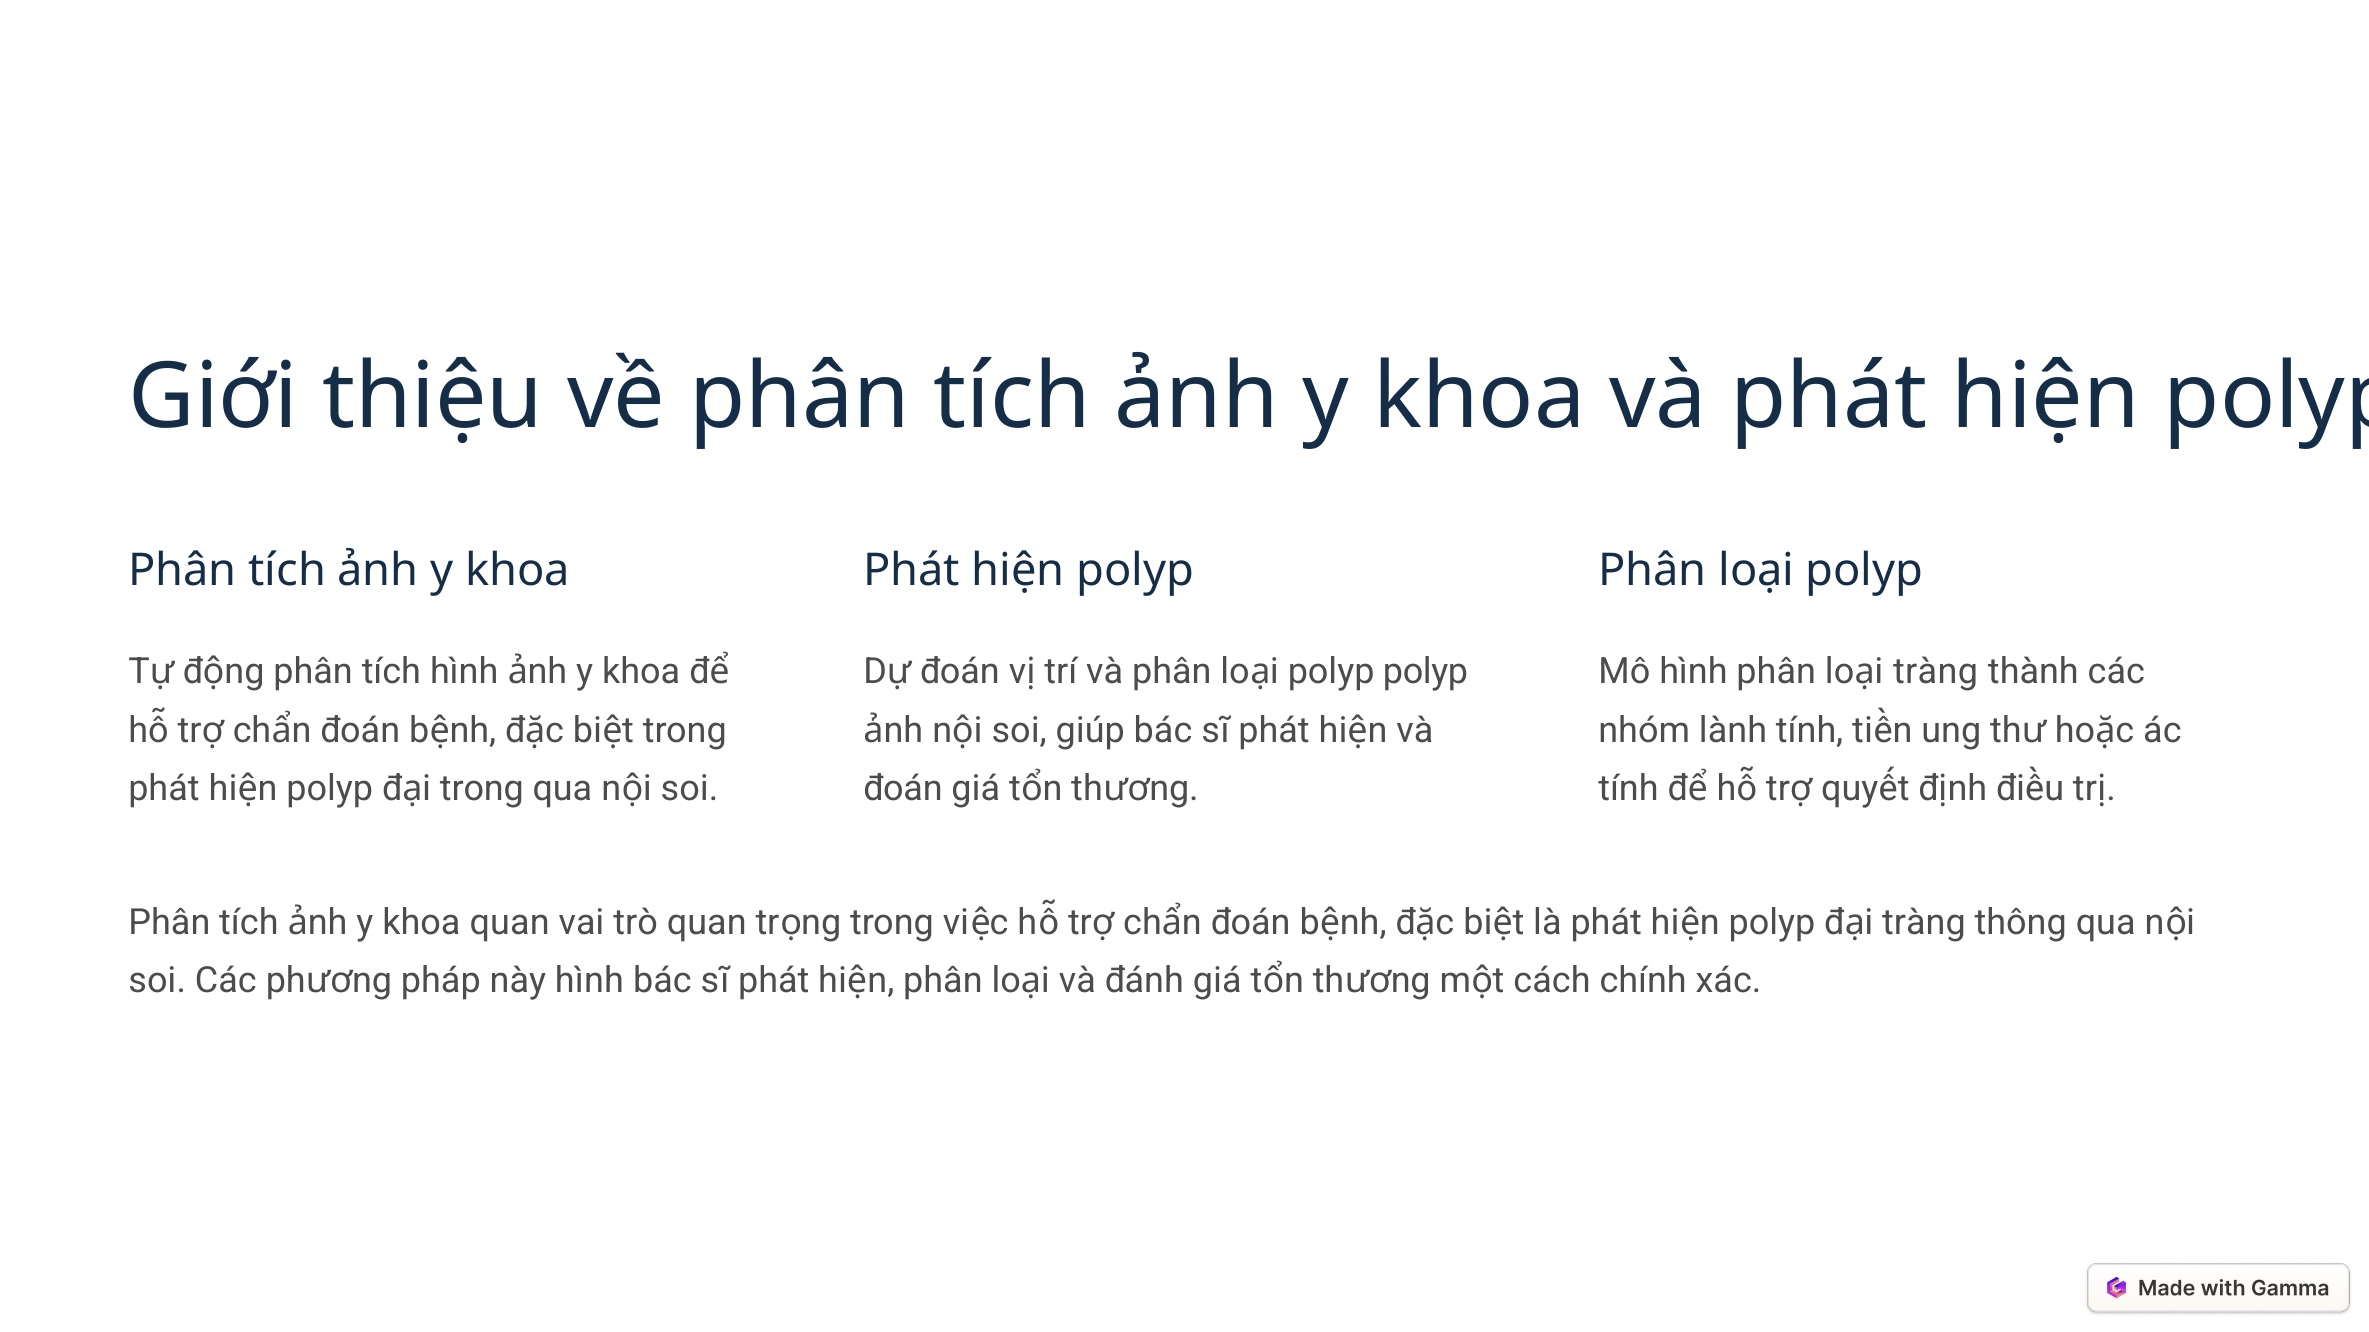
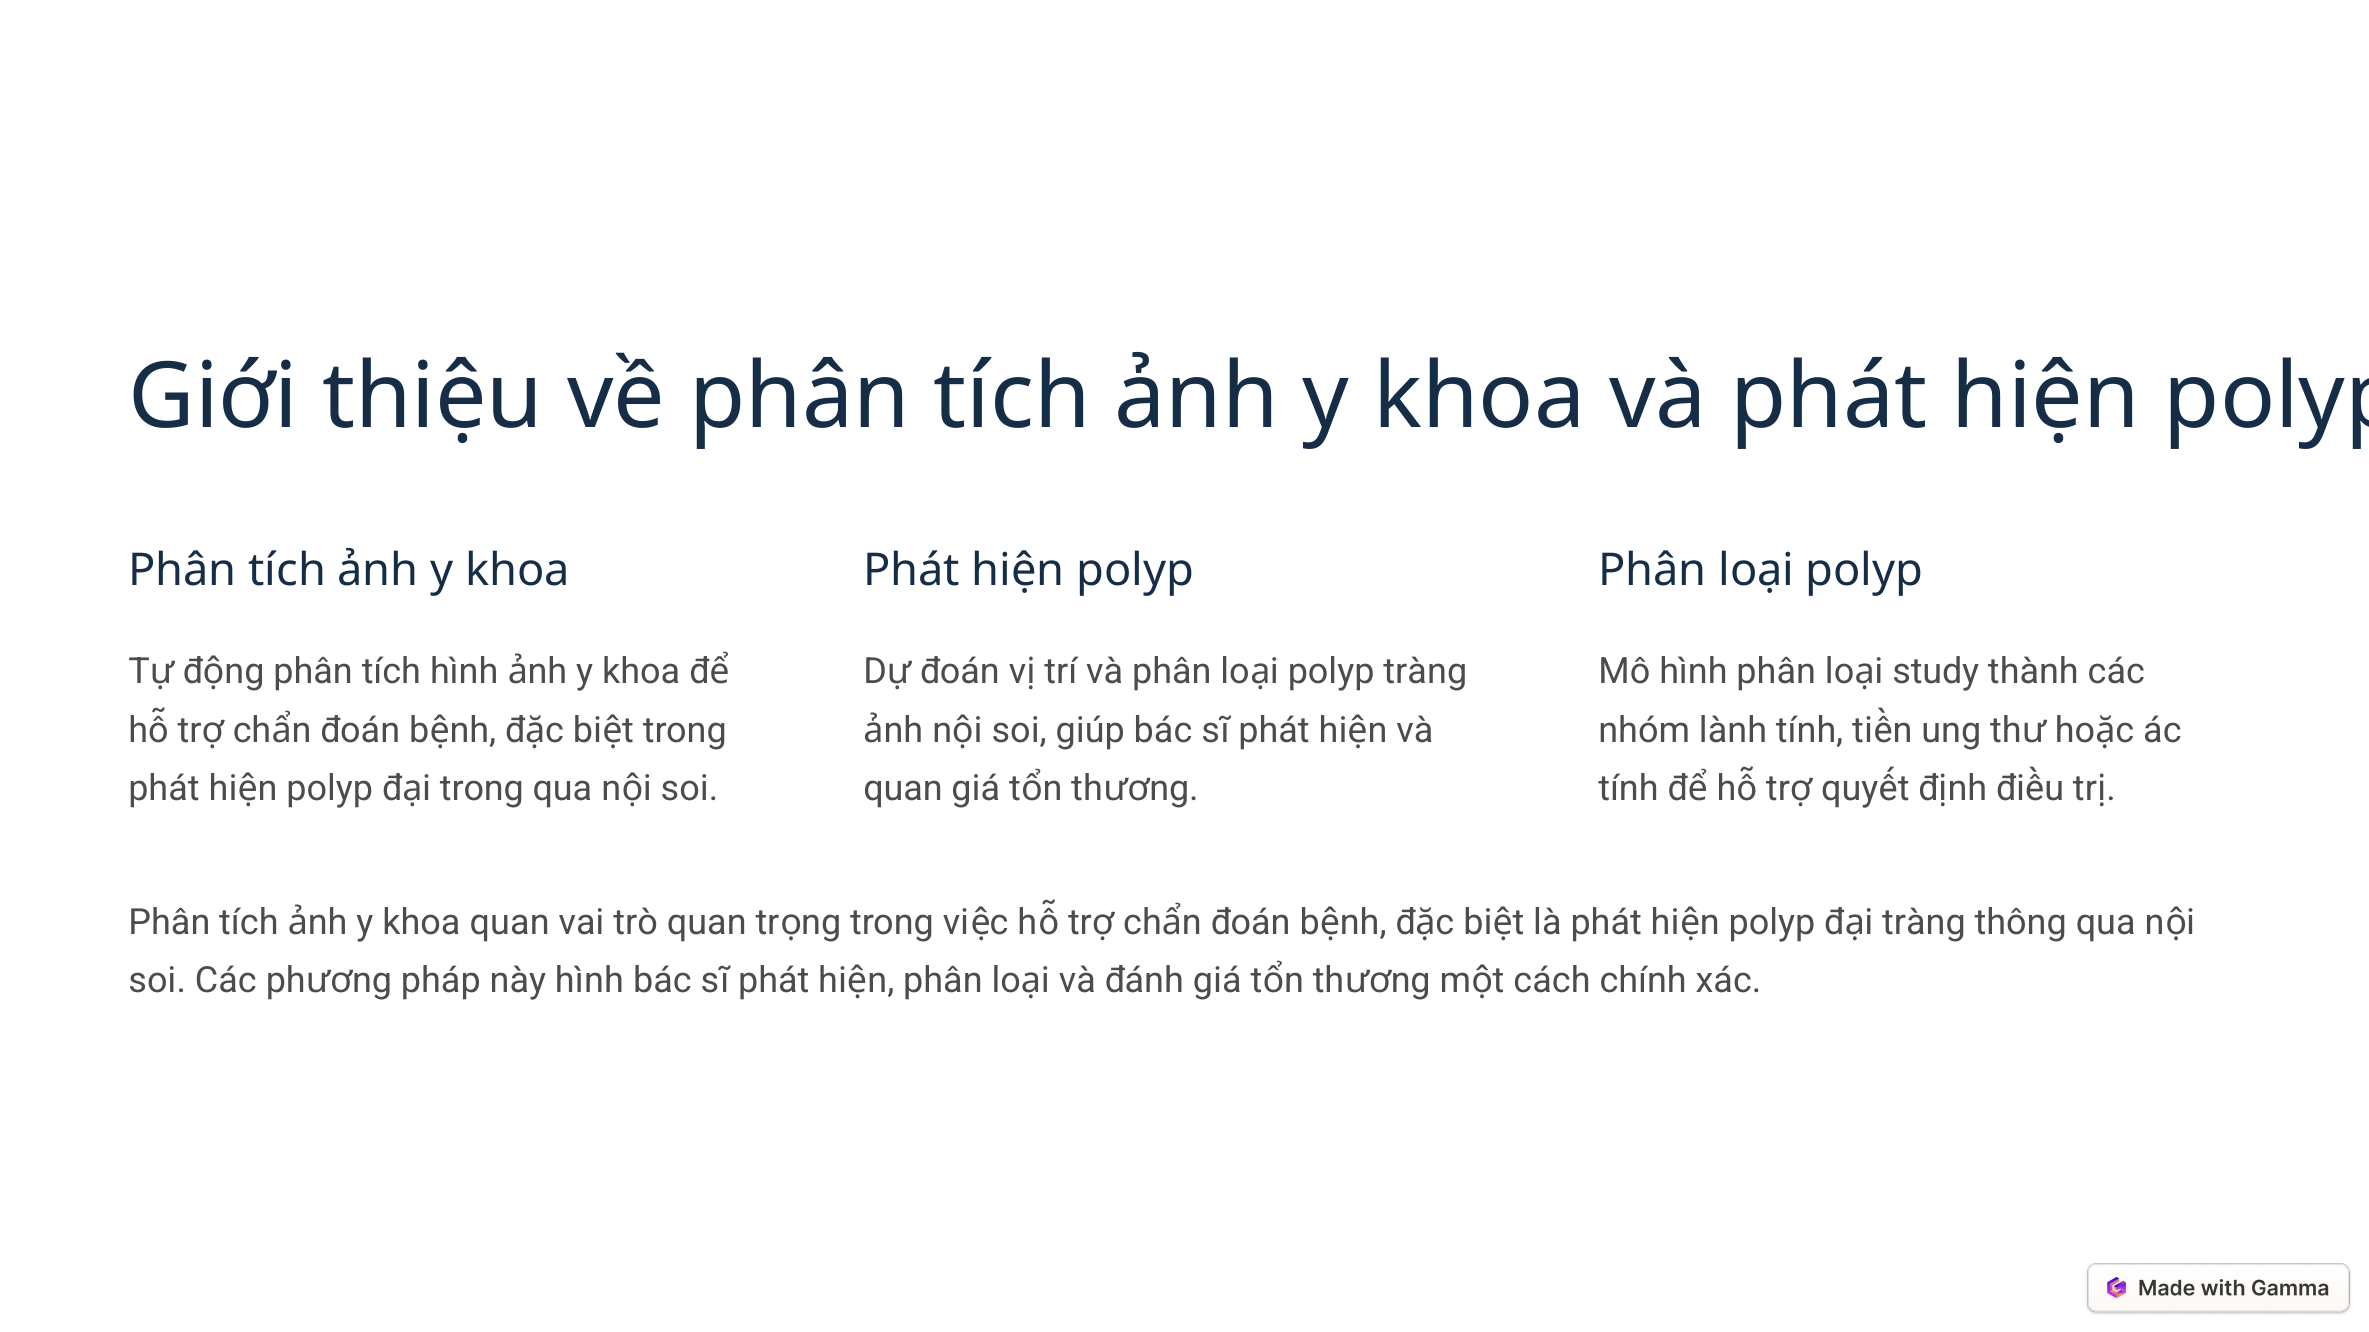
polyp polyp: polyp -> tràng (1425, 672)
tràng: tràng -> study (1936, 672)
đoán: đoán -> quan (903, 789)
